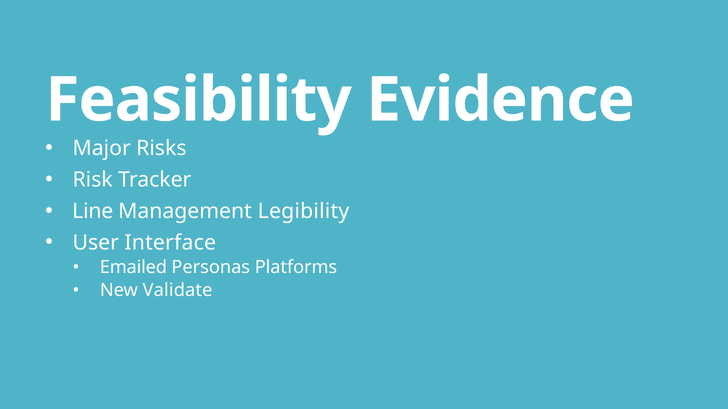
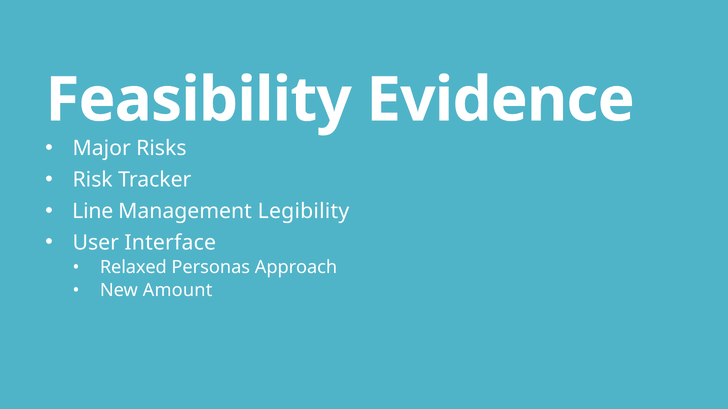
Emailed: Emailed -> Relaxed (133, 268)
Platforms: Platforms -> Approach (296, 268)
Validate: Validate -> Amount (178, 291)
